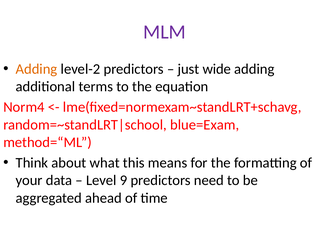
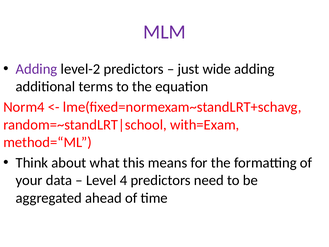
Adding colour: orange -> purple (36, 69)
blue=Exam: blue=Exam -> with=Exam (205, 125)
9: 9 -> 4 (123, 180)
